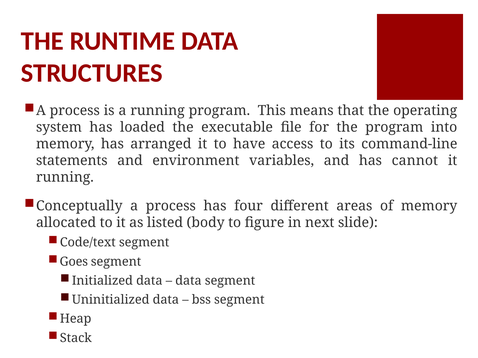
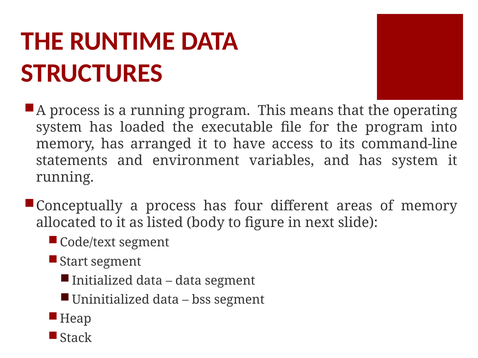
has cannot: cannot -> system (415, 161)
Goes: Goes -> Start (74, 262)
